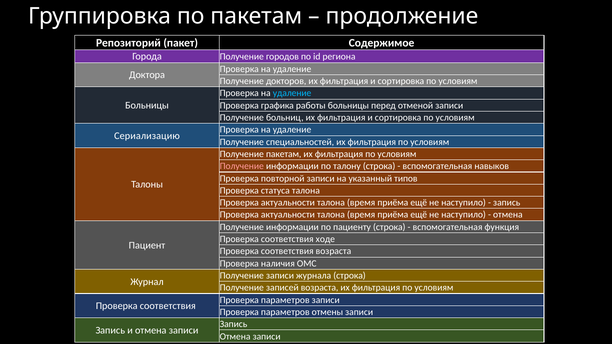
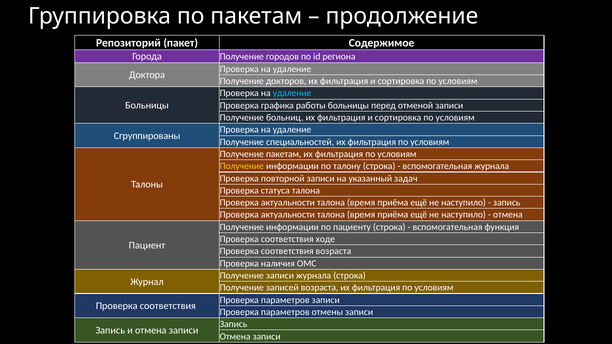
Сериализацию: Сериализацию -> Сгруппированы (147, 136)
Получение colour: pink -> yellow (242, 166)
вспомогательная навыков: навыков -> журнала (492, 166)
типов: типов -> задач (406, 178)
